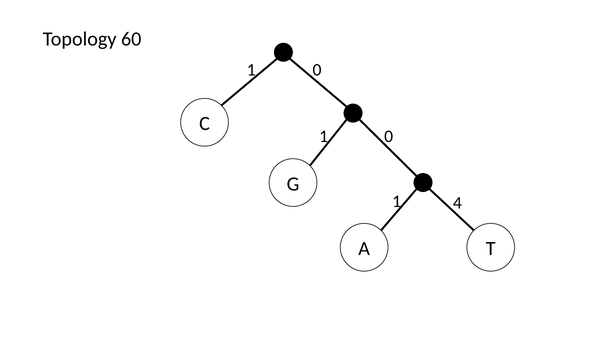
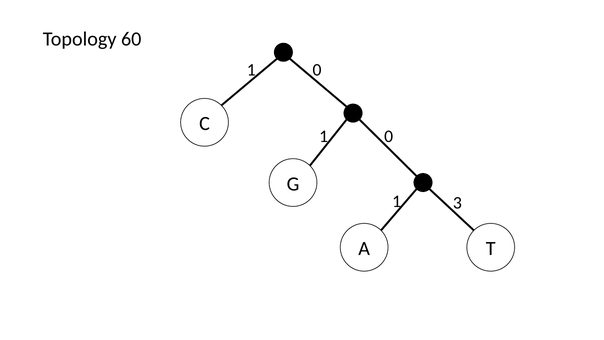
4: 4 -> 3 (457, 203)
